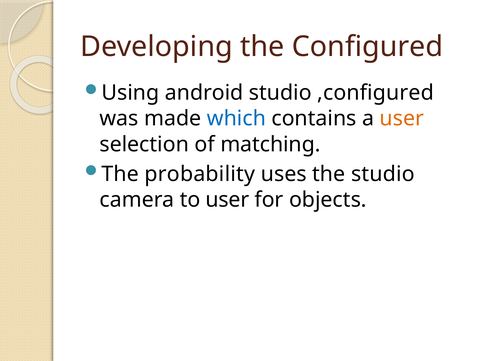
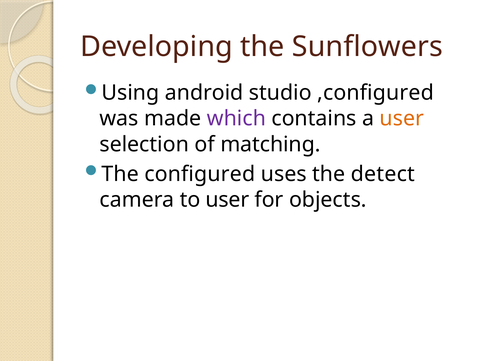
Configured: Configured -> Sunflowers (367, 47)
which colour: blue -> purple (236, 119)
probability: probability -> configured (200, 174)
the studio: studio -> detect (383, 174)
